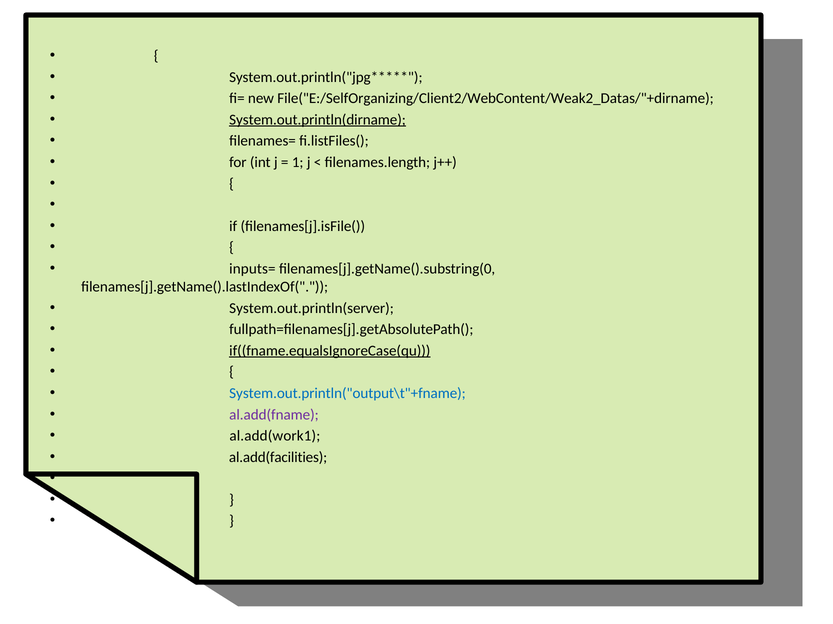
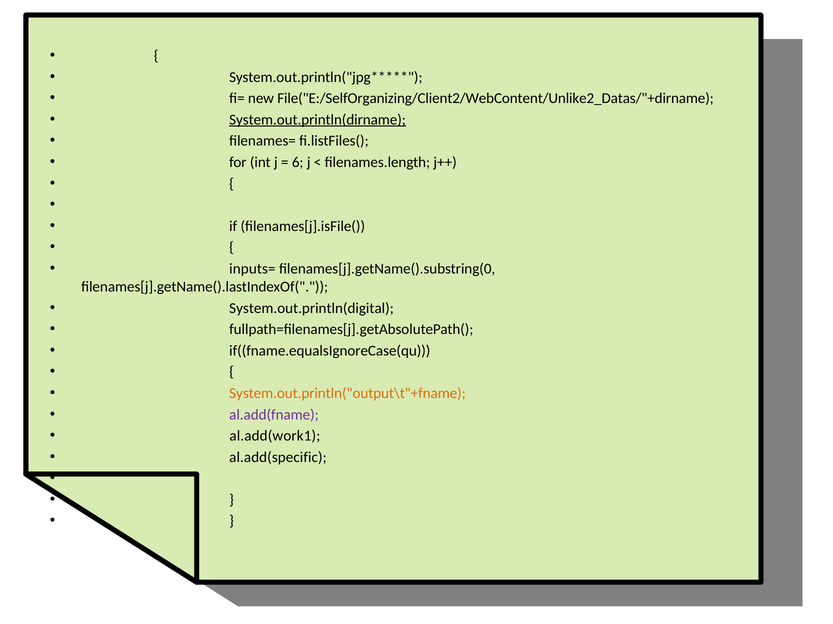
File("E:/SelfOrganizing/Client2/WebContent/Weak2_Datas/"+dirname: File("E:/SelfOrganizing/Client2/WebContent/Weak2_Datas/"+dirname -> File("E:/SelfOrganizing/Client2/WebContent/Unlike2_Datas/"+dirname (496, 99)
1: 1 -> 6 (298, 162)
System.out.println(server: System.out.println(server -> System.out.println(digital (312, 308)
if((fname.equalsIgnoreCase(qu underline: present -> none (330, 351)
System.out.println("output\t"+fname colour: blue -> orange (347, 394)
al.add(facilities: al.add(facilities -> al.add(specific (278, 458)
